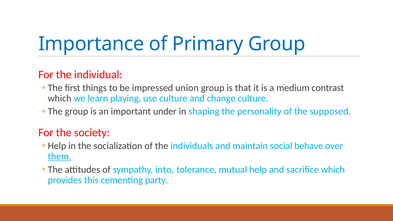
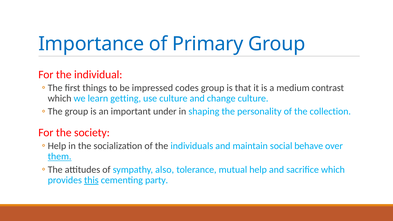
union: union -> codes (187, 88)
playing: playing -> getting (126, 98)
supposed: supposed -> collection (330, 111)
into: into -> also (165, 170)
this underline: none -> present (91, 180)
